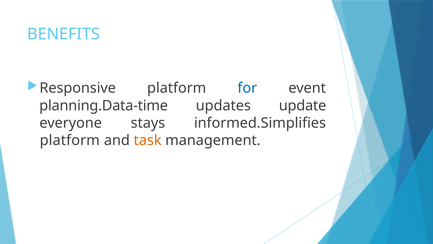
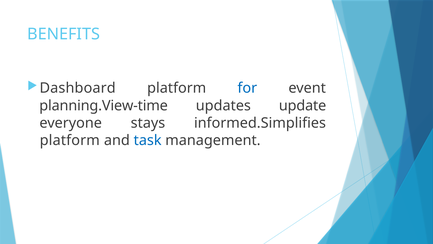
Responsive: Responsive -> Dashboard (78, 88)
planning.Data-time: planning.Data-time -> planning.View-time (104, 105)
task colour: orange -> blue (148, 140)
